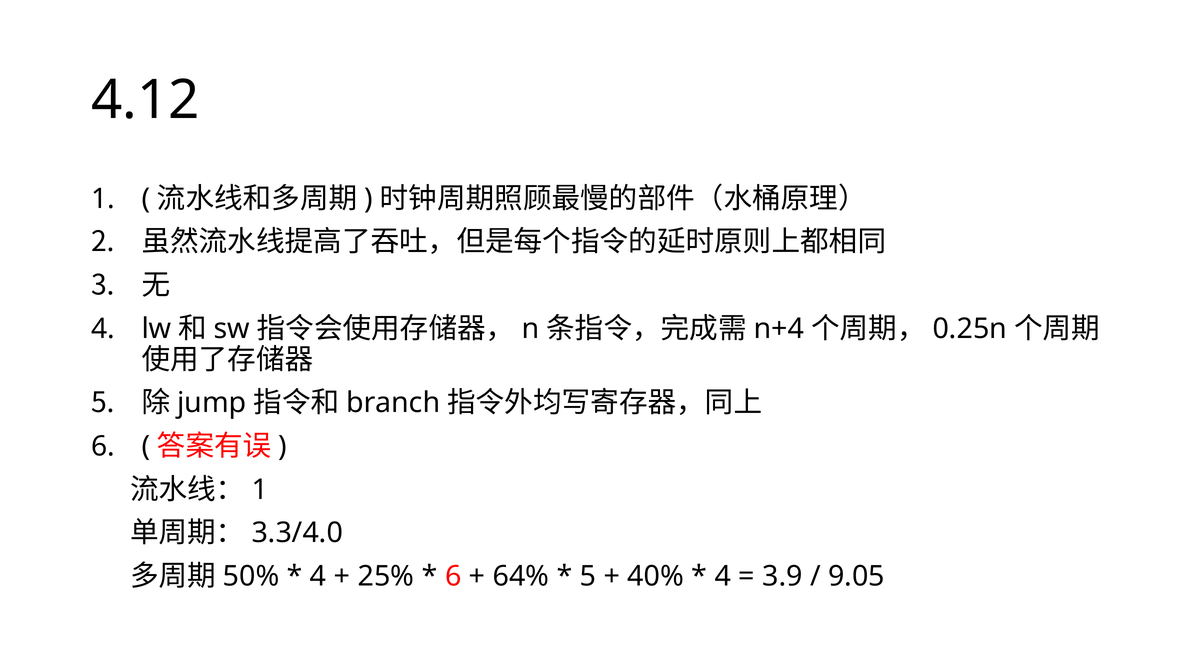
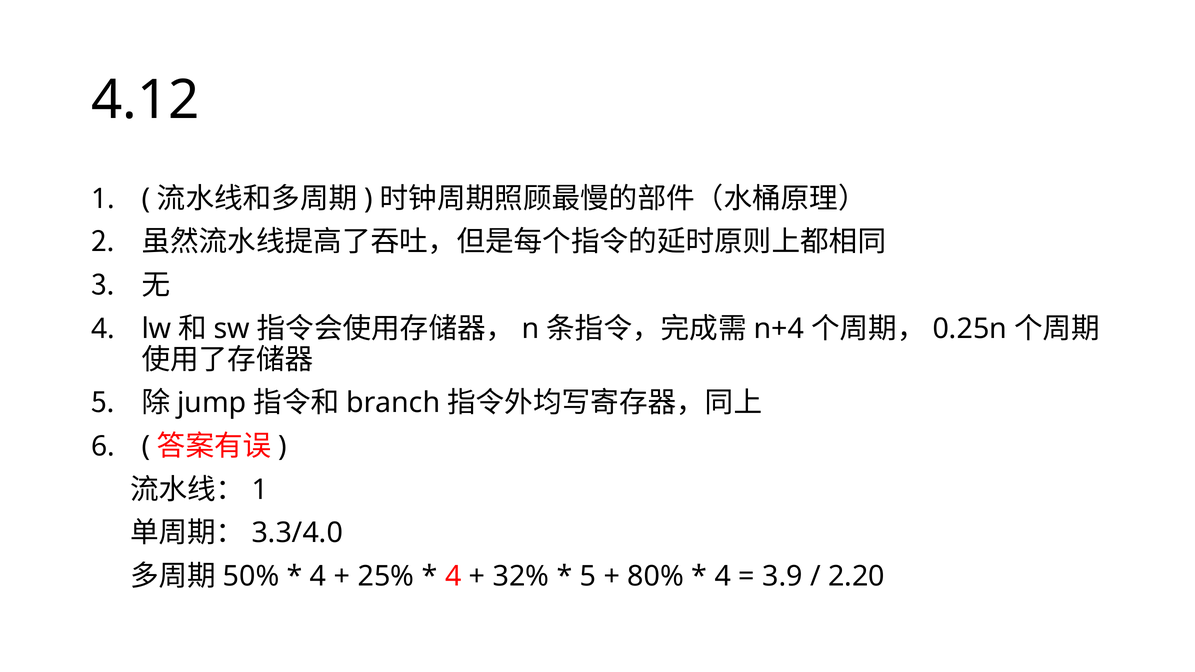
6: 6 -> 4 (454, 577)
64%: 64% -> 32% (521, 577)
40%: 40% -> 80% (656, 577)
9.05: 9.05 -> 2.20 (856, 577)
